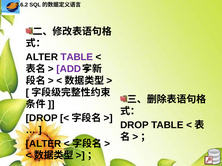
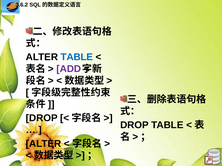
TABLE colour: purple -> blue (77, 57)
